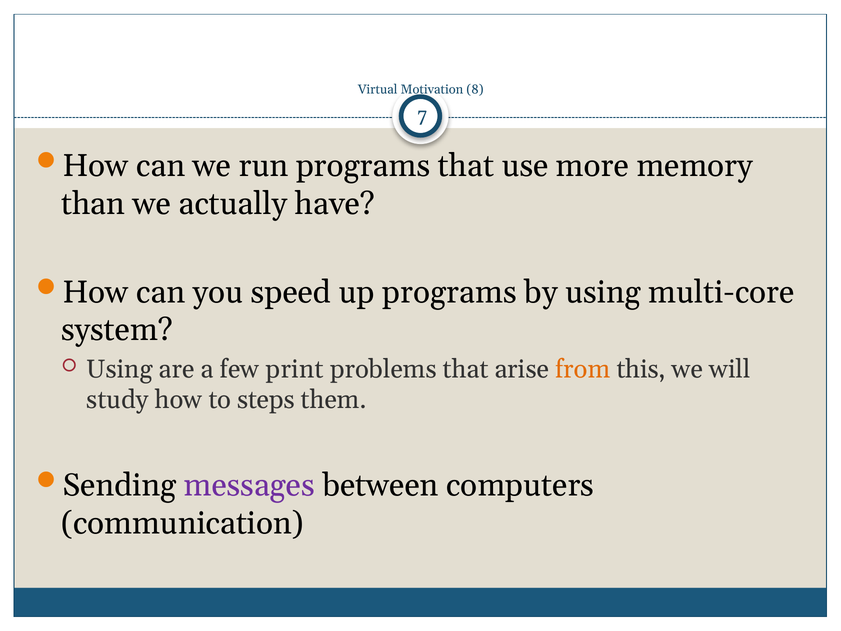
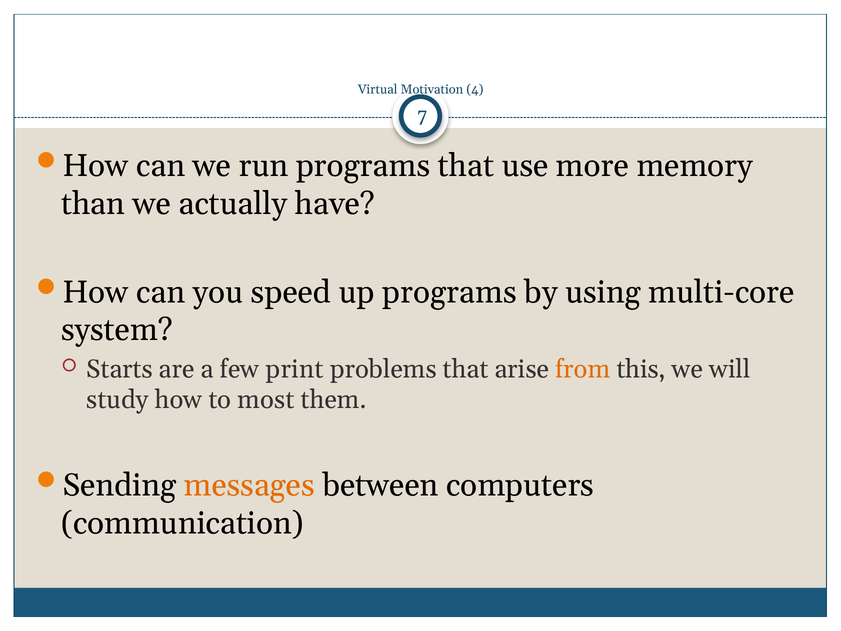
8: 8 -> 4 (475, 90)
Using: Using -> Starts (120, 369)
steps: steps -> most (266, 400)
messages colour: purple -> orange (249, 485)
